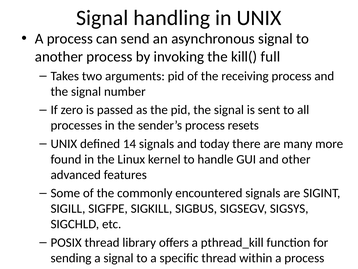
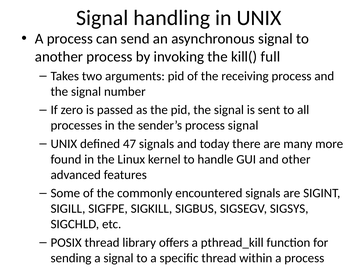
process resets: resets -> signal (243, 125)
14: 14 -> 47 (130, 143)
